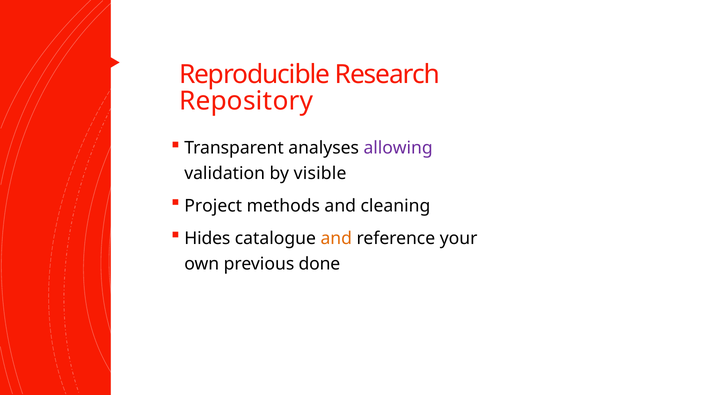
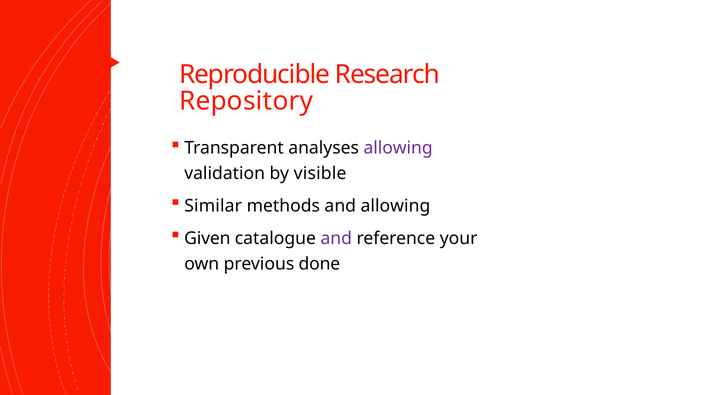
Project: Project -> Similar (213, 206)
and cleaning: cleaning -> allowing (395, 206)
Hides: Hides -> Given (207, 239)
and colour: orange -> purple (336, 239)
